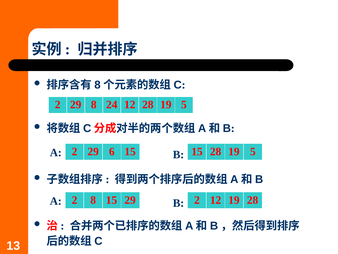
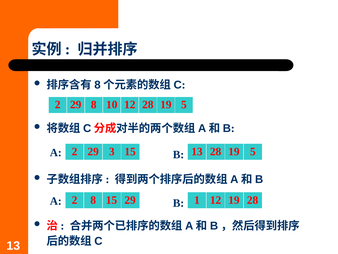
24: 24 -> 10 (112, 105)
6: 6 -> 3 (112, 151)
15 15: 15 -> 13 (197, 151)
29 2: 2 -> 1 (197, 200)
